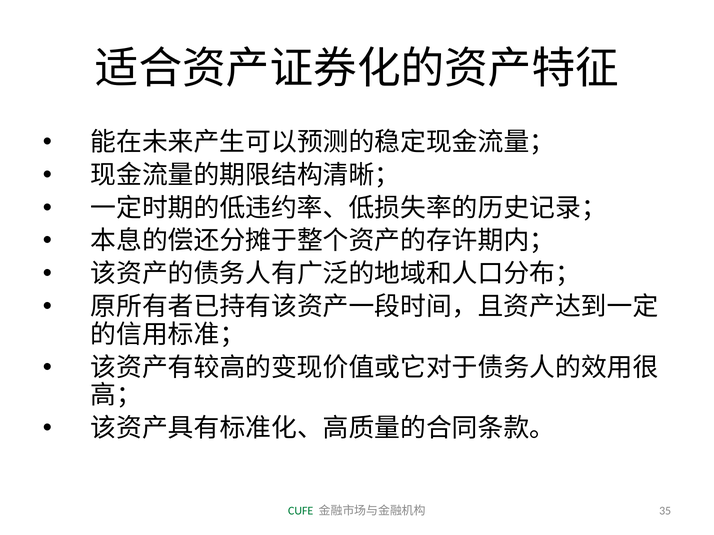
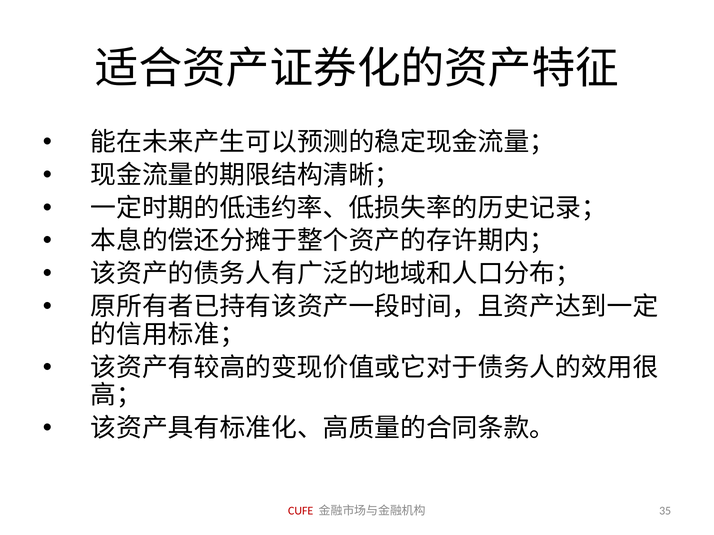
CUFE colour: green -> red (301, 511)
